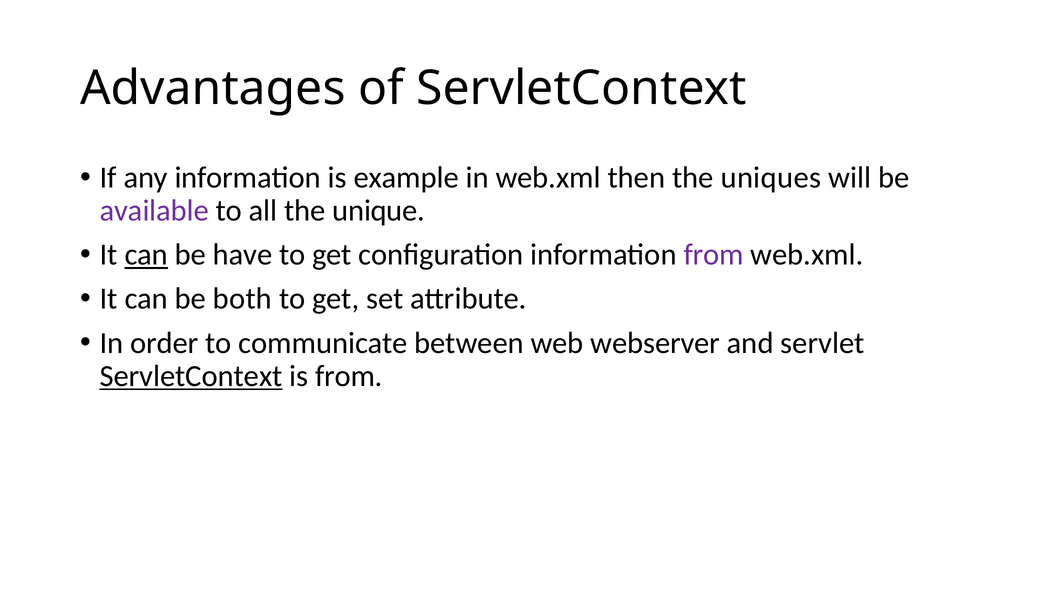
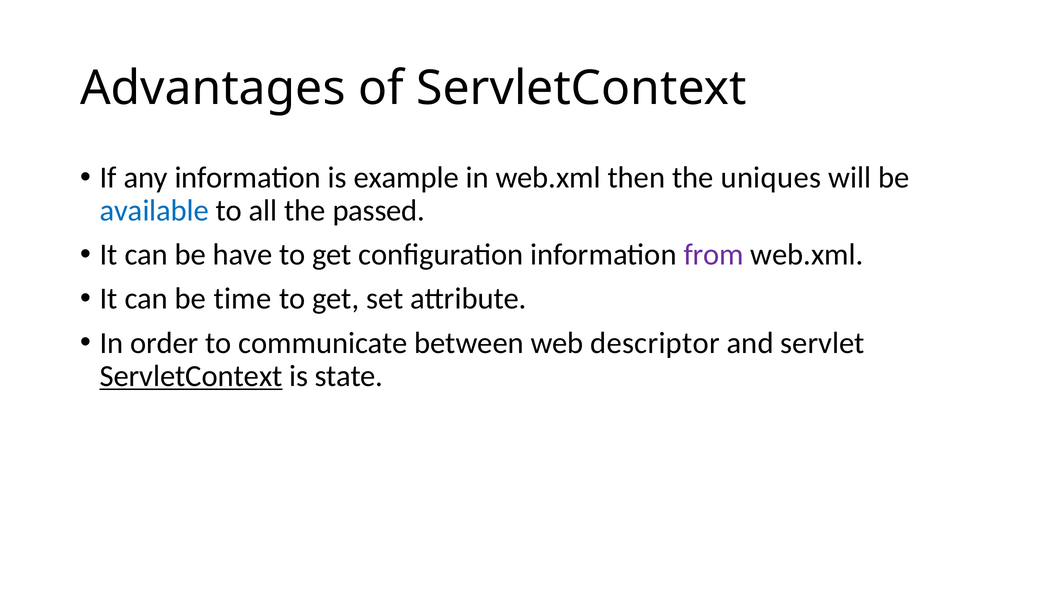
available colour: purple -> blue (154, 211)
unique: unique -> passed (379, 211)
can underline: present -> none (146, 255)
both: both -> time (242, 299)
webserver: webserver -> descriptor (655, 343)
is from: from -> state (349, 376)
